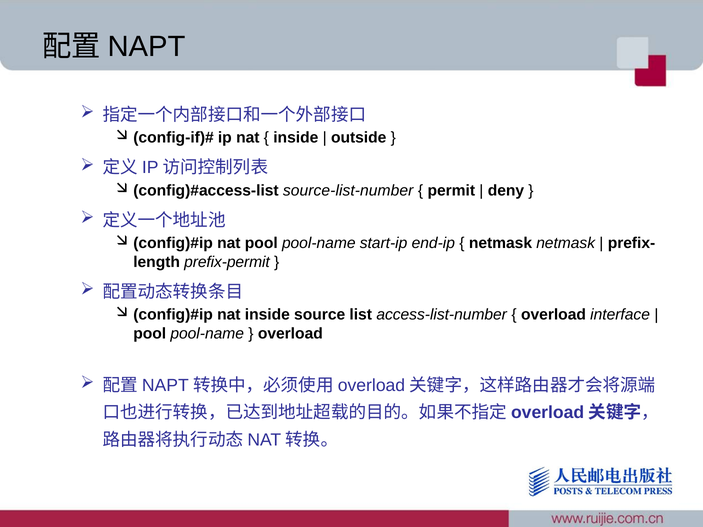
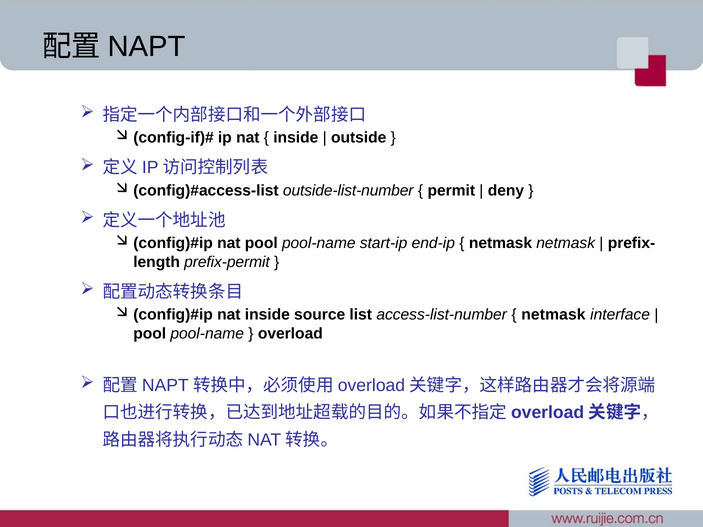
source-list-number: source-list-number -> outside-list-number (348, 191)
overload: overload -> netmask (553, 315)
